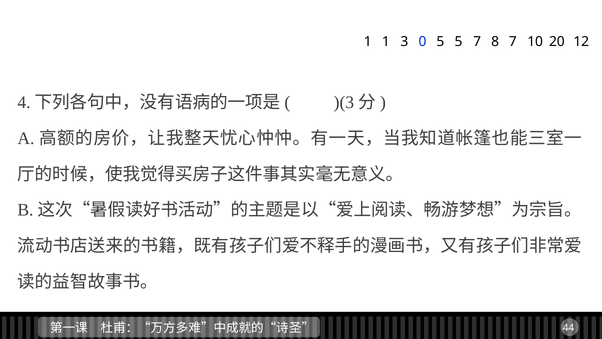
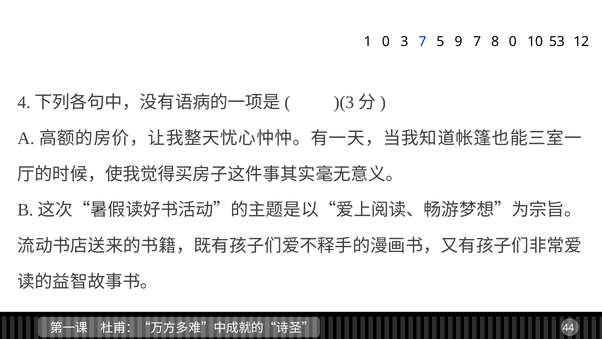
1 1: 1 -> 0 (386, 42)
3 0: 0 -> 7 (423, 42)
5 5: 5 -> 9 (458, 42)
8 7: 7 -> 0 (513, 42)
20: 20 -> 53 (557, 42)
